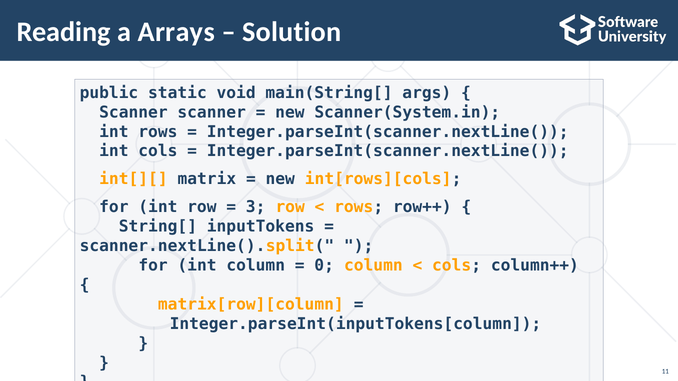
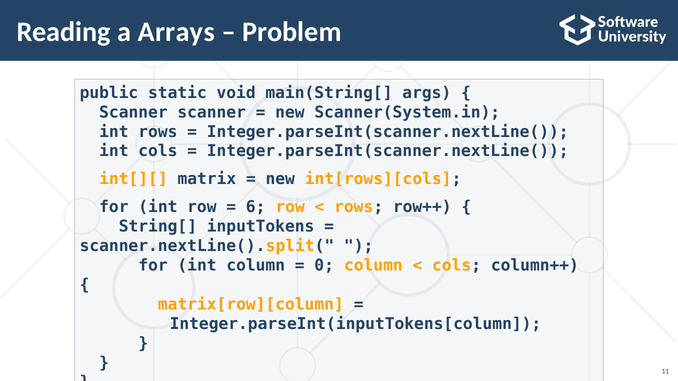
Solution: Solution -> Problem (292, 32)
3: 3 -> 6 (256, 207)
